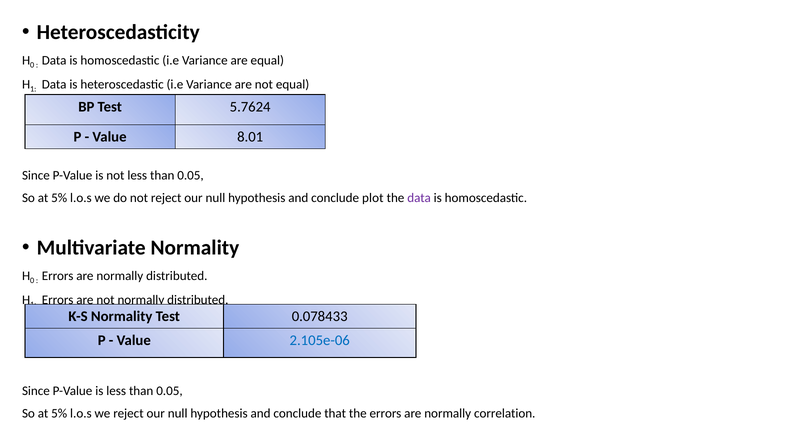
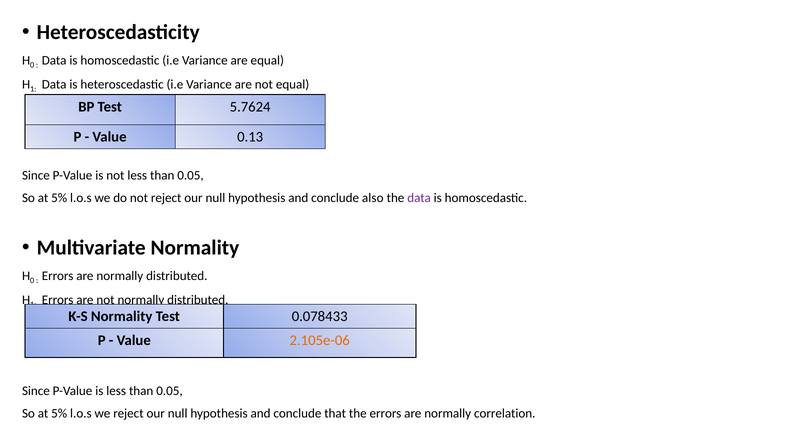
8.01: 8.01 -> 0.13 (250, 137)
plot: plot -> also (373, 198)
2.105e-06 colour: blue -> orange (320, 341)
